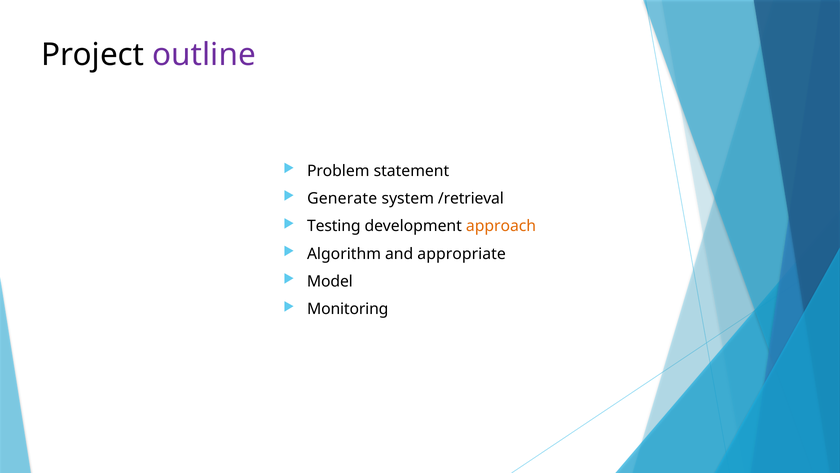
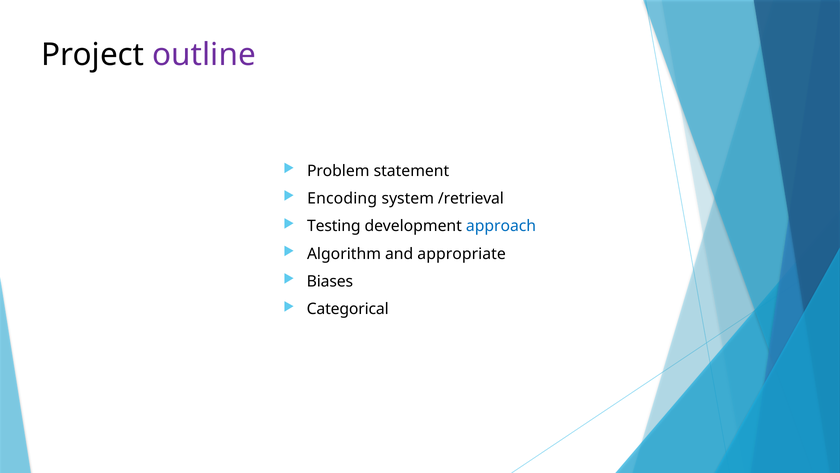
Generate: Generate -> Encoding (342, 198)
approach colour: orange -> blue (501, 226)
Model: Model -> Biases (330, 281)
Monitoring: Monitoring -> Categorical (348, 309)
